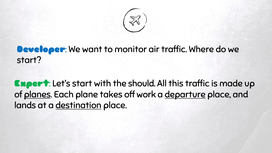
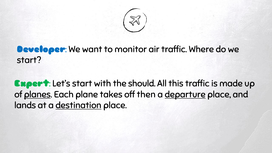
work: work -> then (146, 94)
